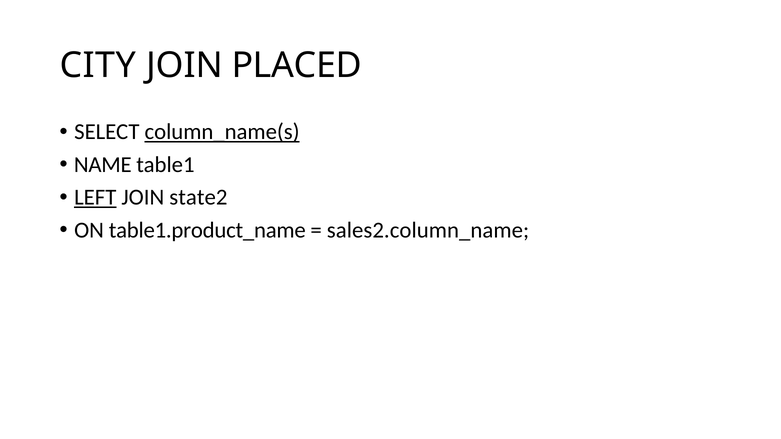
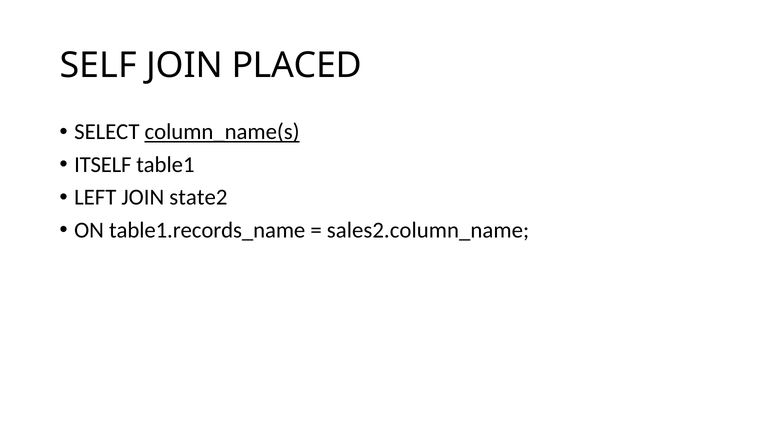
CITY: CITY -> SELF (98, 66)
NAME: NAME -> ITSELF (103, 165)
LEFT underline: present -> none (95, 198)
table1.product_name: table1.product_name -> table1.records_name (207, 230)
